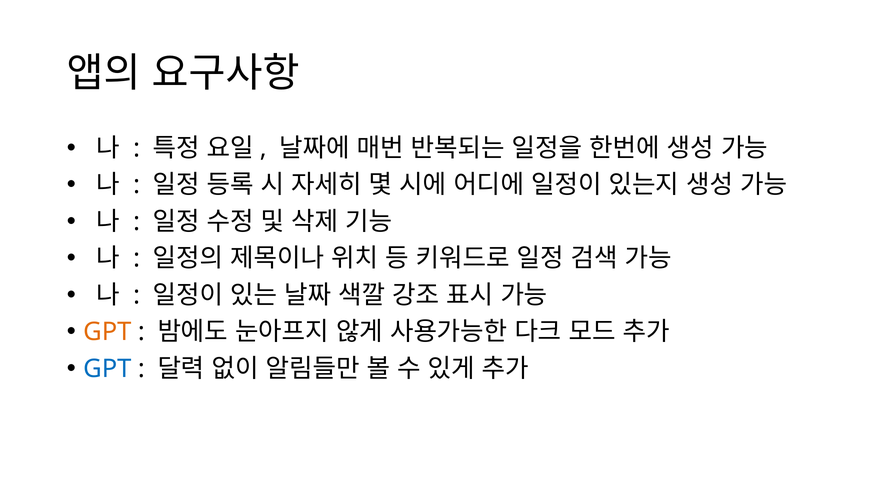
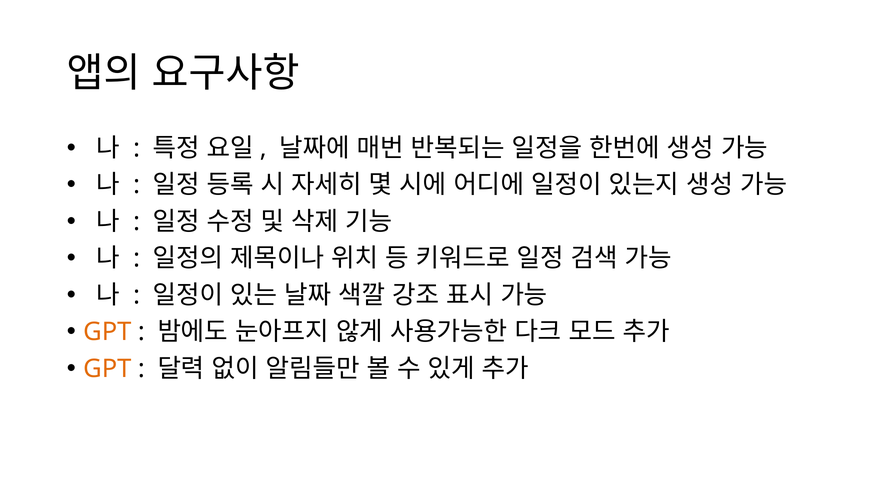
GPT colour: blue -> orange (107, 368)
